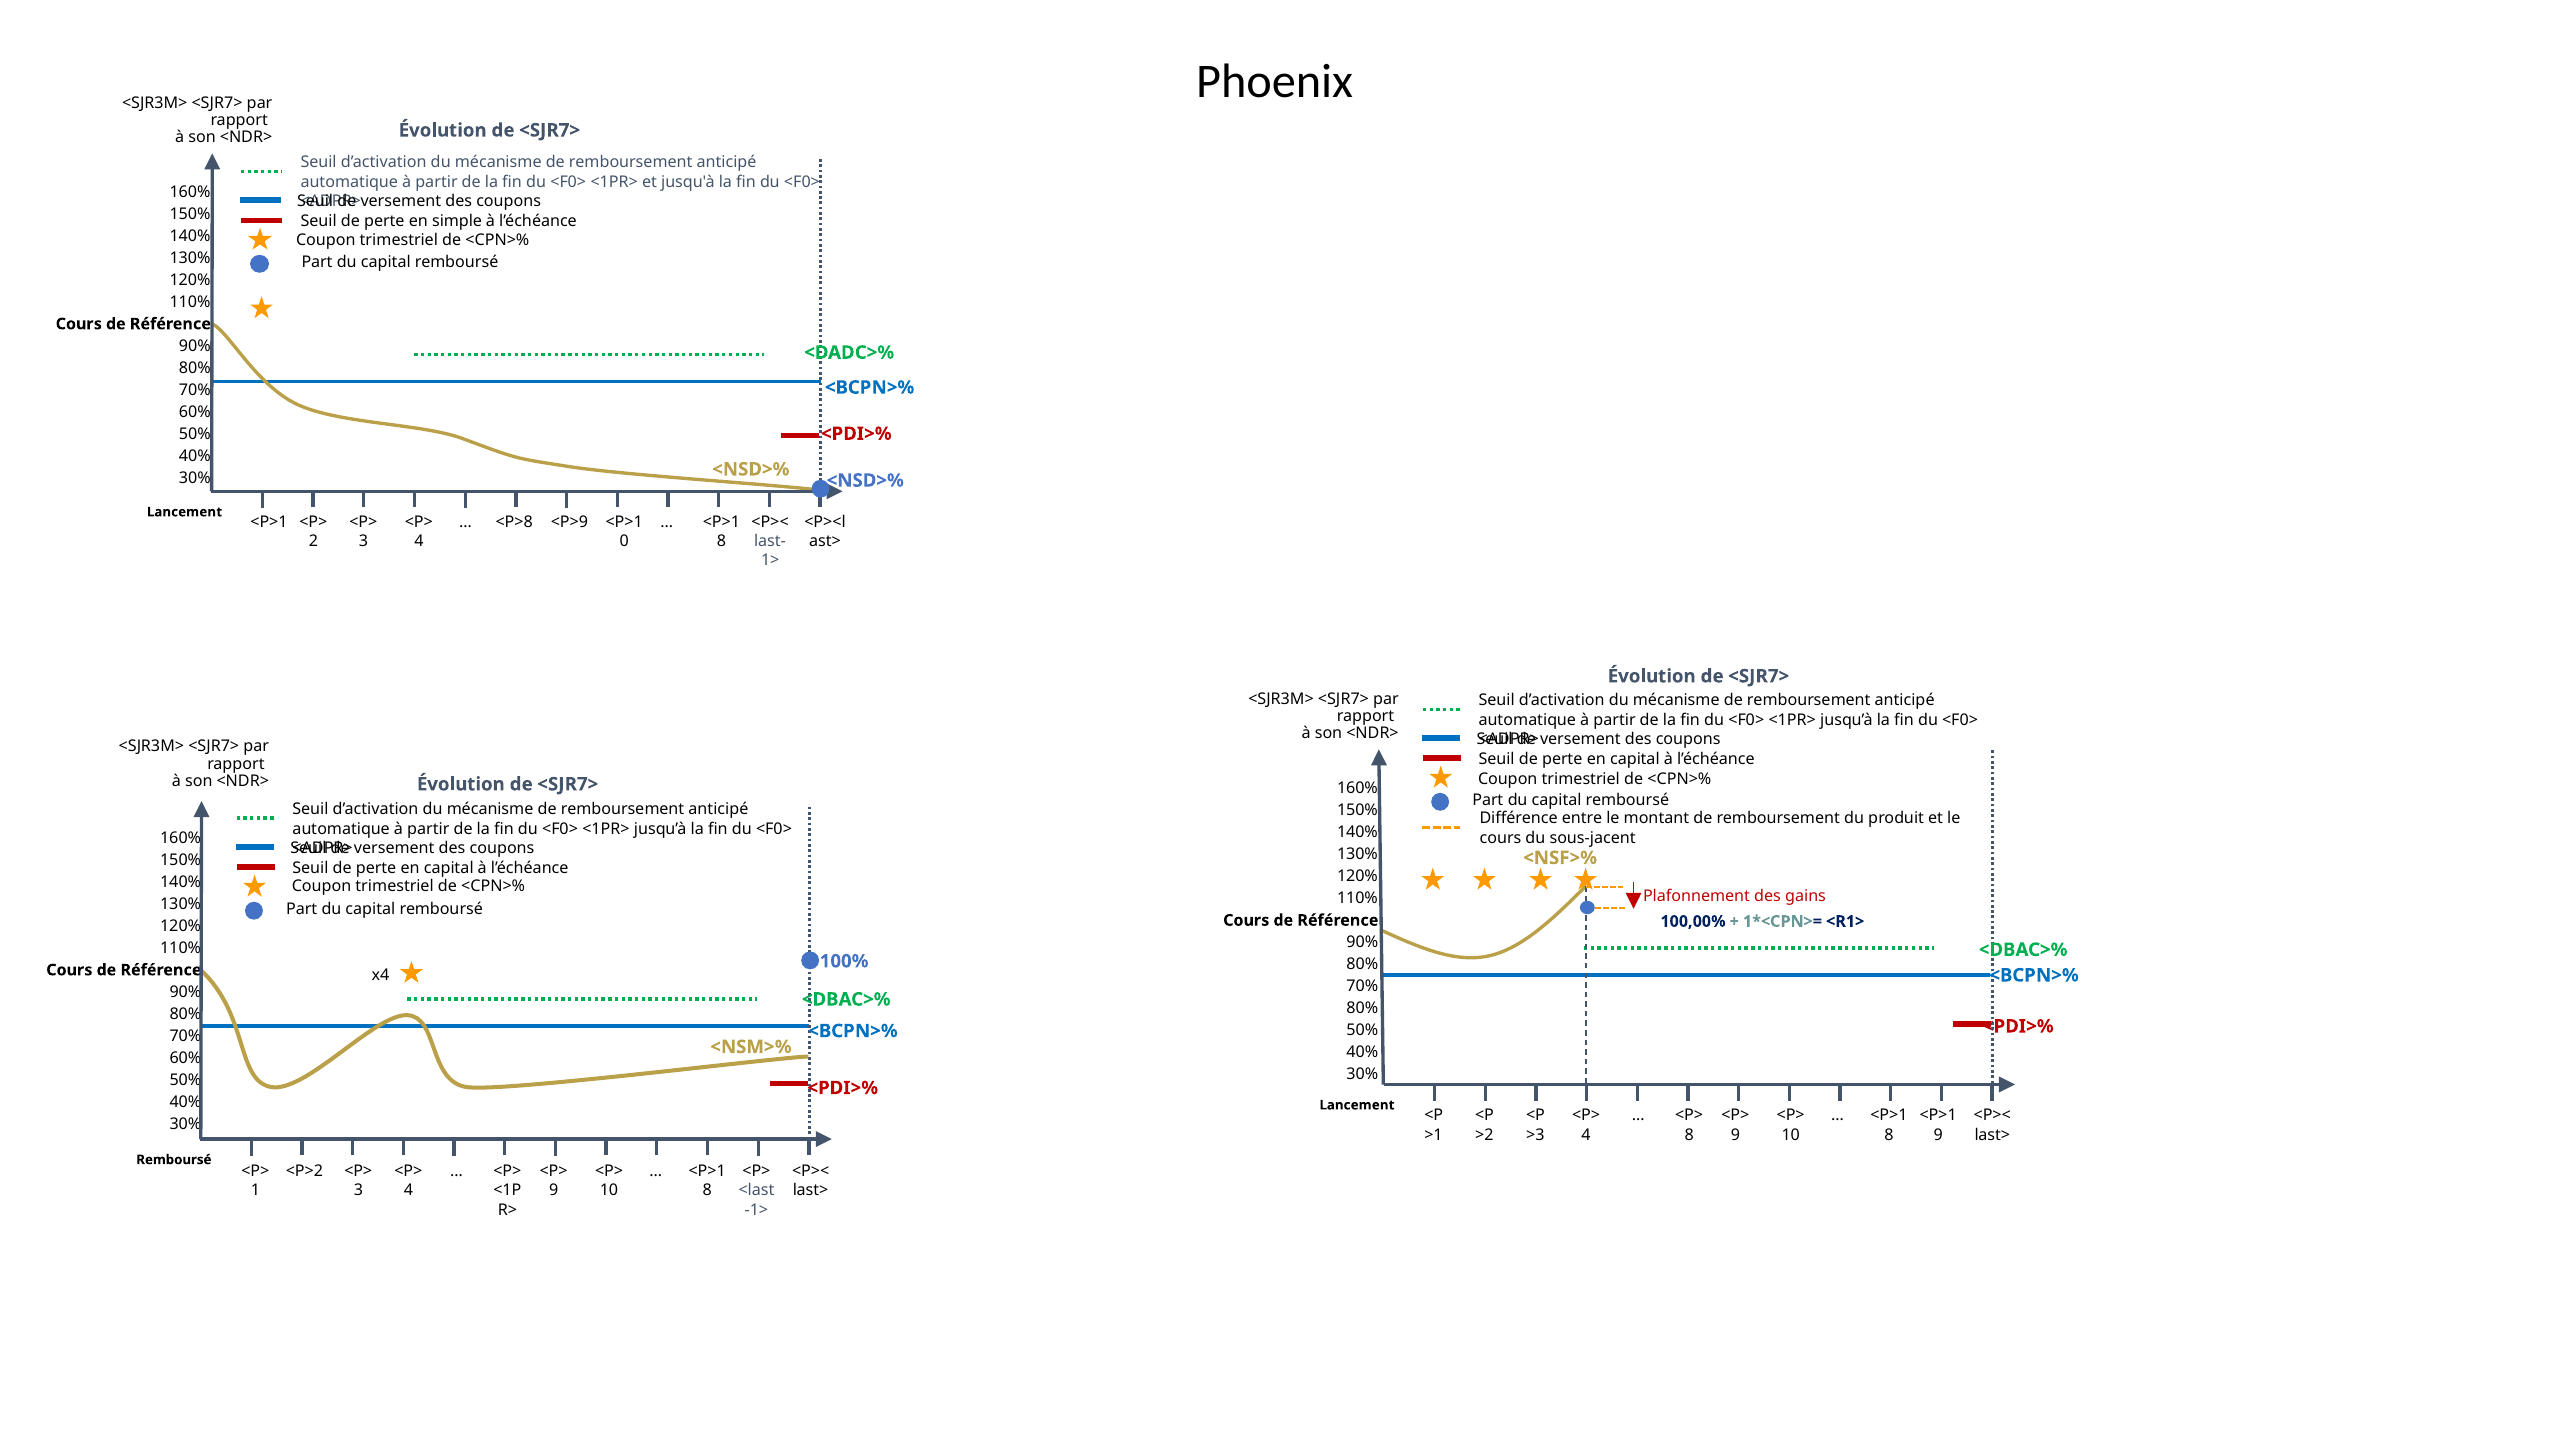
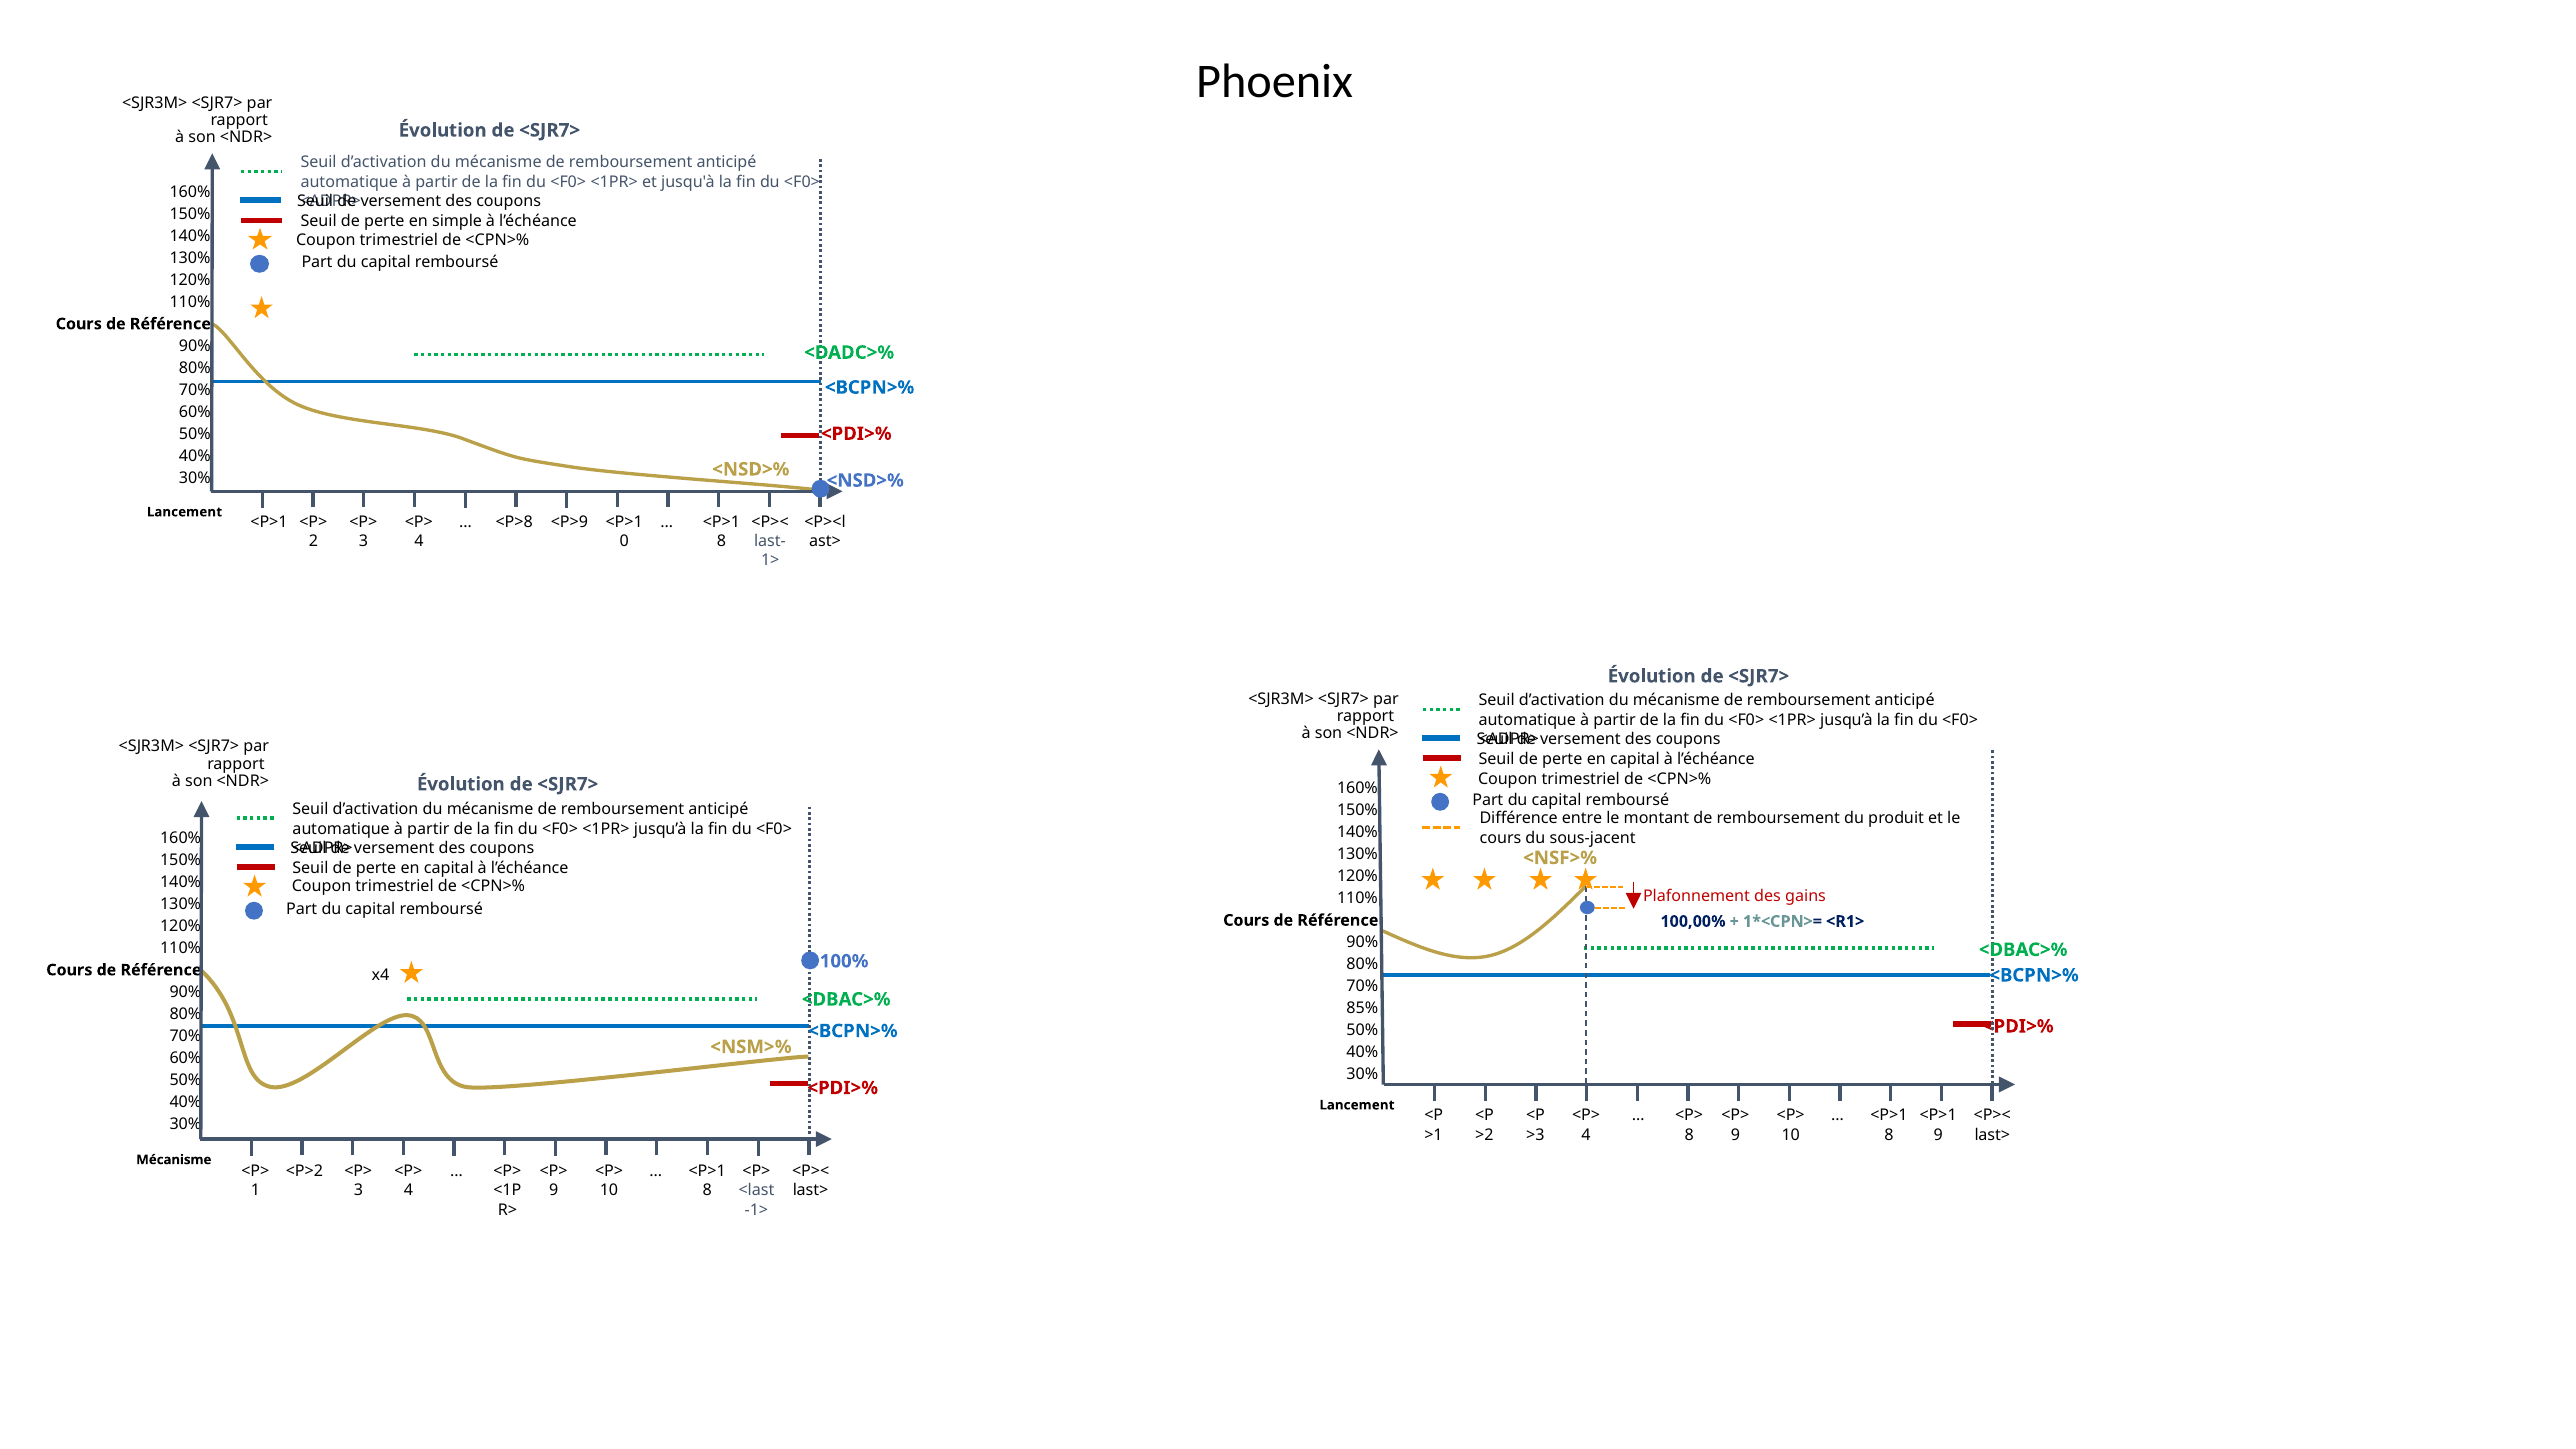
80%: 80% -> 85% (1362, 1008)
Remboursé: Remboursé -> Mécanisme (174, 1160)
